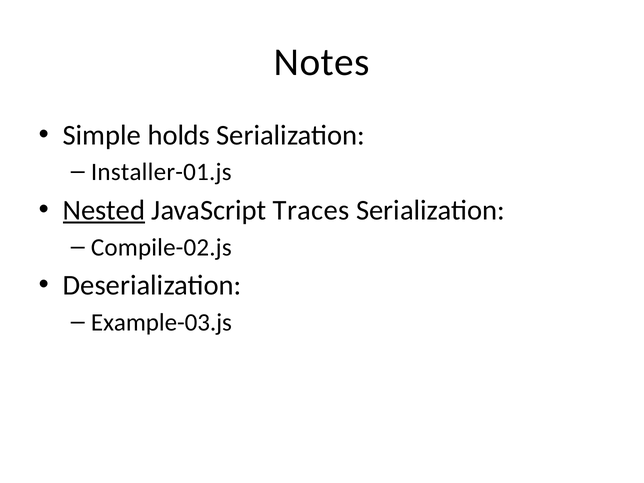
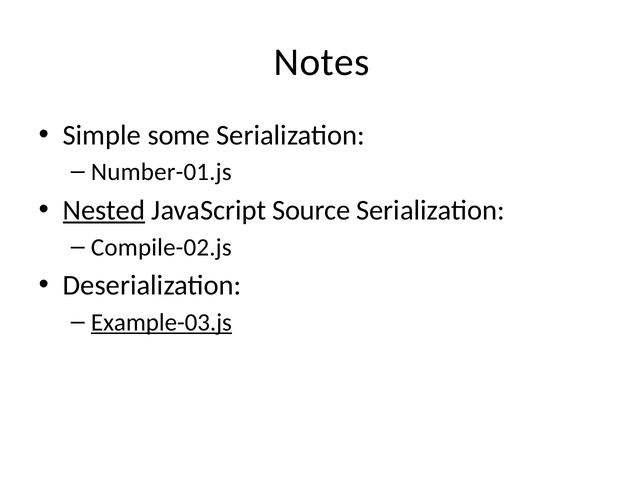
holds: holds -> some (179, 135)
Installer-01.js: Installer-01.js -> Number-01.js (161, 172)
Traces: Traces -> Source (311, 210)
Example-03.js underline: none -> present (161, 322)
